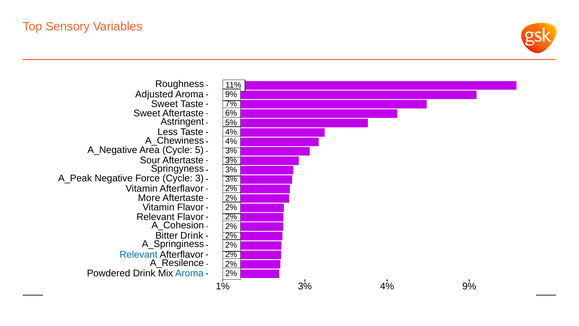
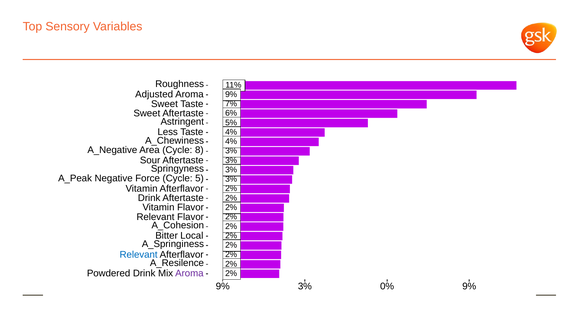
5: 5 -> 8 (199, 150)
3: 3 -> 5 (199, 178)
More: More -> Drink (149, 198)
Bitter Drink: Drink -> Local (192, 235)
Aroma colour: blue -> purple (189, 273)
1%: 1% -> 9% (223, 286)
4%: 4% -> 0% (387, 286)
